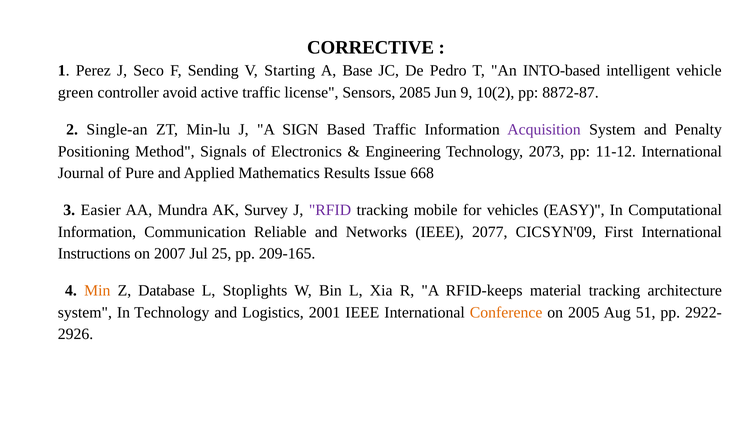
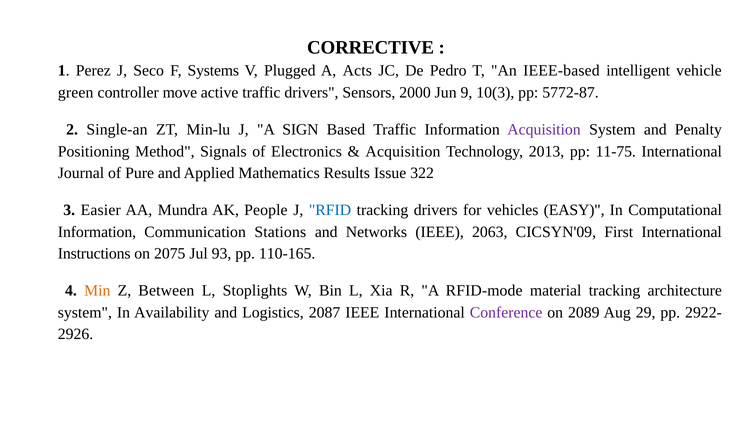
Sending: Sending -> Systems (213, 71)
Starting: Starting -> Plugged (290, 71)
Base: Base -> Acts (357, 71)
INTO-based: INTO-based -> IEEE-based (561, 71)
avoid: avoid -> move (180, 92)
traffic license: license -> drivers (311, 92)
2085: 2085 -> 2000 (415, 92)
10(2: 10(2 -> 10(3 (495, 92)
8872-87: 8872-87 -> 5772-87 (571, 92)
Engineering: Engineering -> Acquisition (403, 151)
2073: 2073 -> 2013 (547, 151)
11-12: 11-12 -> 11-75 (616, 151)
668: 668 -> 322 (422, 173)
Survey: Survey -> People (266, 210)
RFID colour: purple -> blue (330, 210)
tracking mobile: mobile -> drivers (436, 210)
Reliable: Reliable -> Stations (280, 232)
2077: 2077 -> 2063 (490, 232)
2007: 2007 -> 2075 (170, 253)
25: 25 -> 93 (222, 253)
209-165: 209-165 -> 110-165 (287, 253)
Database: Database -> Between (166, 290)
RFID-keeps: RFID-keeps -> RFID-mode (484, 290)
In Technology: Technology -> Availability (172, 312)
2001: 2001 -> 2087 (325, 312)
Conference colour: orange -> purple (506, 312)
2005: 2005 -> 2089 (584, 312)
51: 51 -> 29 (646, 312)
